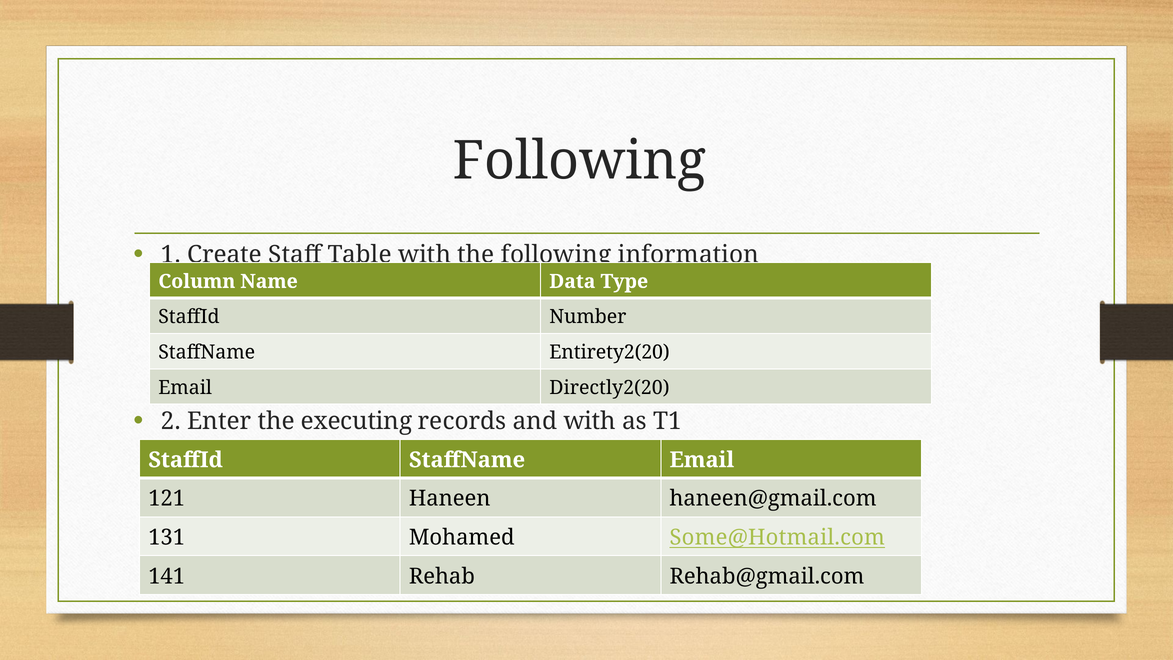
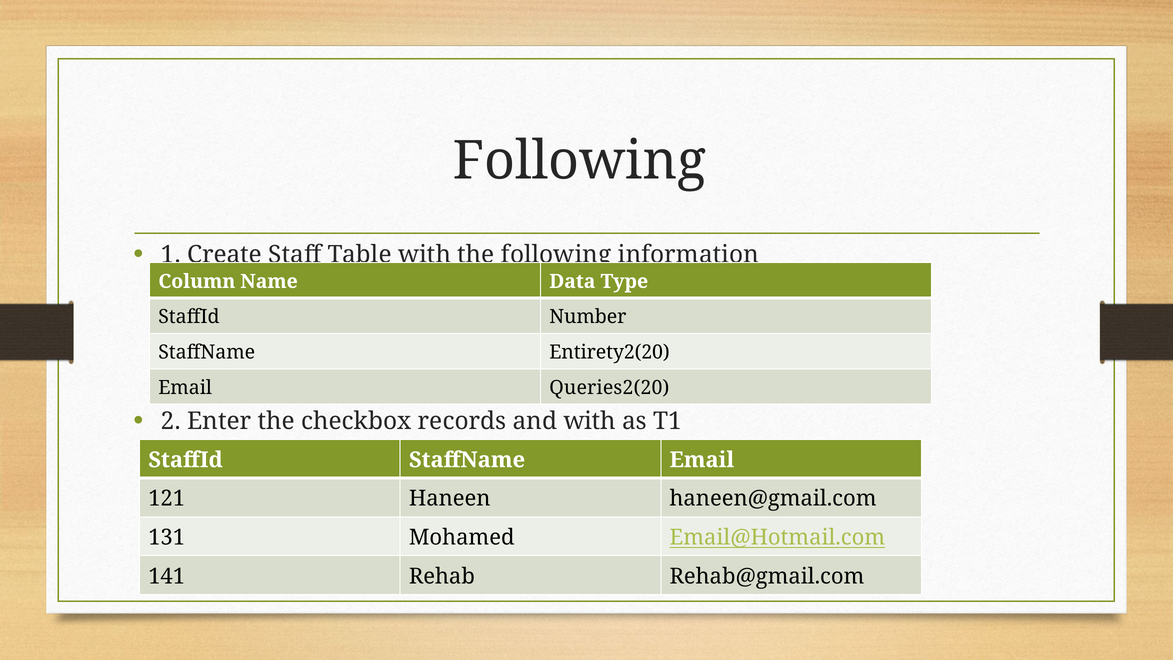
Directly2(20: Directly2(20 -> Queries2(20 (609, 387)
executing: executing -> checkbox (356, 421)
Some@Hotmail.com: Some@Hotmail.com -> Email@Hotmail.com (777, 537)
